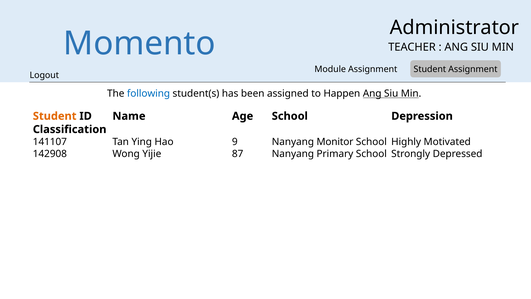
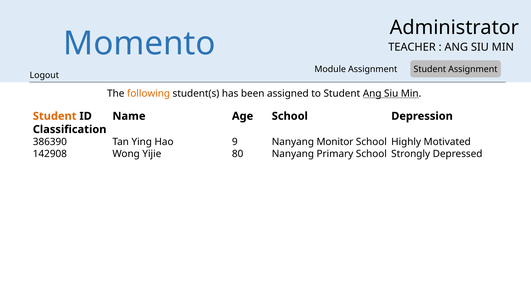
following colour: blue -> orange (148, 93)
to Happen: Happen -> Student (342, 93)
141107: 141107 -> 386390 (50, 142)
87: 87 -> 80 (238, 154)
